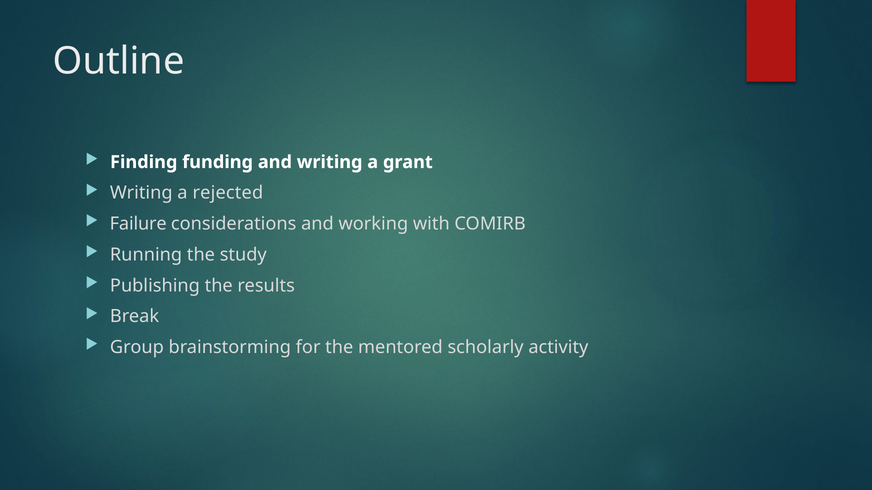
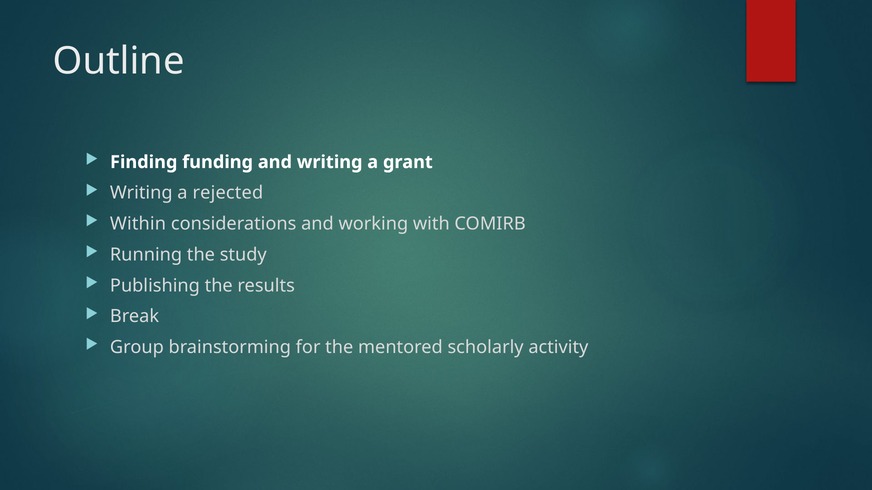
Failure: Failure -> Within (138, 224)
